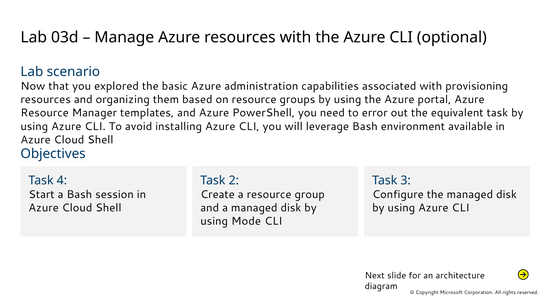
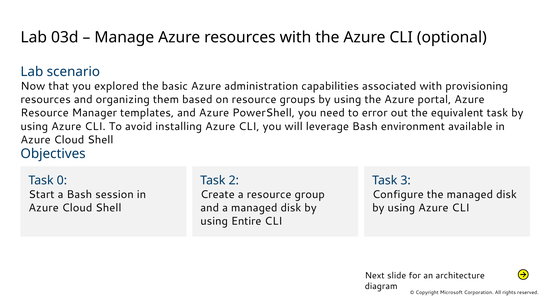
4: 4 -> 0 (62, 181)
Mode: Mode -> Entire (246, 222)
